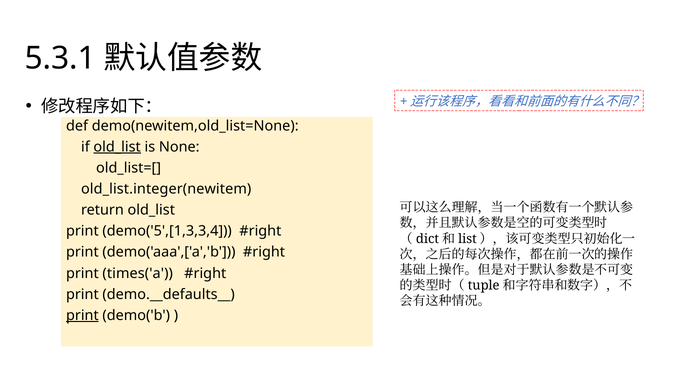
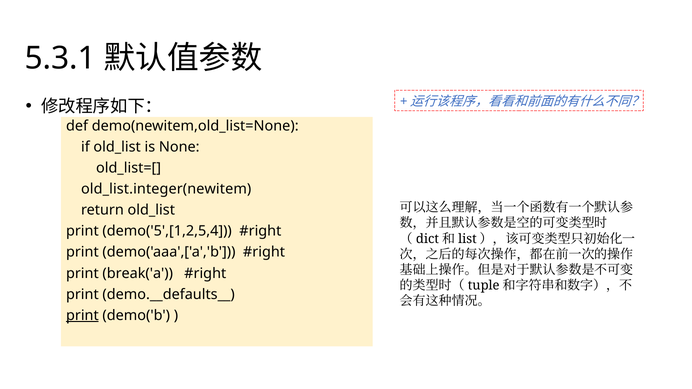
old_list underline: present -> none (117, 147)
demo('5',[1,3,3,4: demo('5',[1,3,3,4 -> demo('5',[1,2,5,4 (167, 231)
times('a: times('a -> break('a (138, 273)
